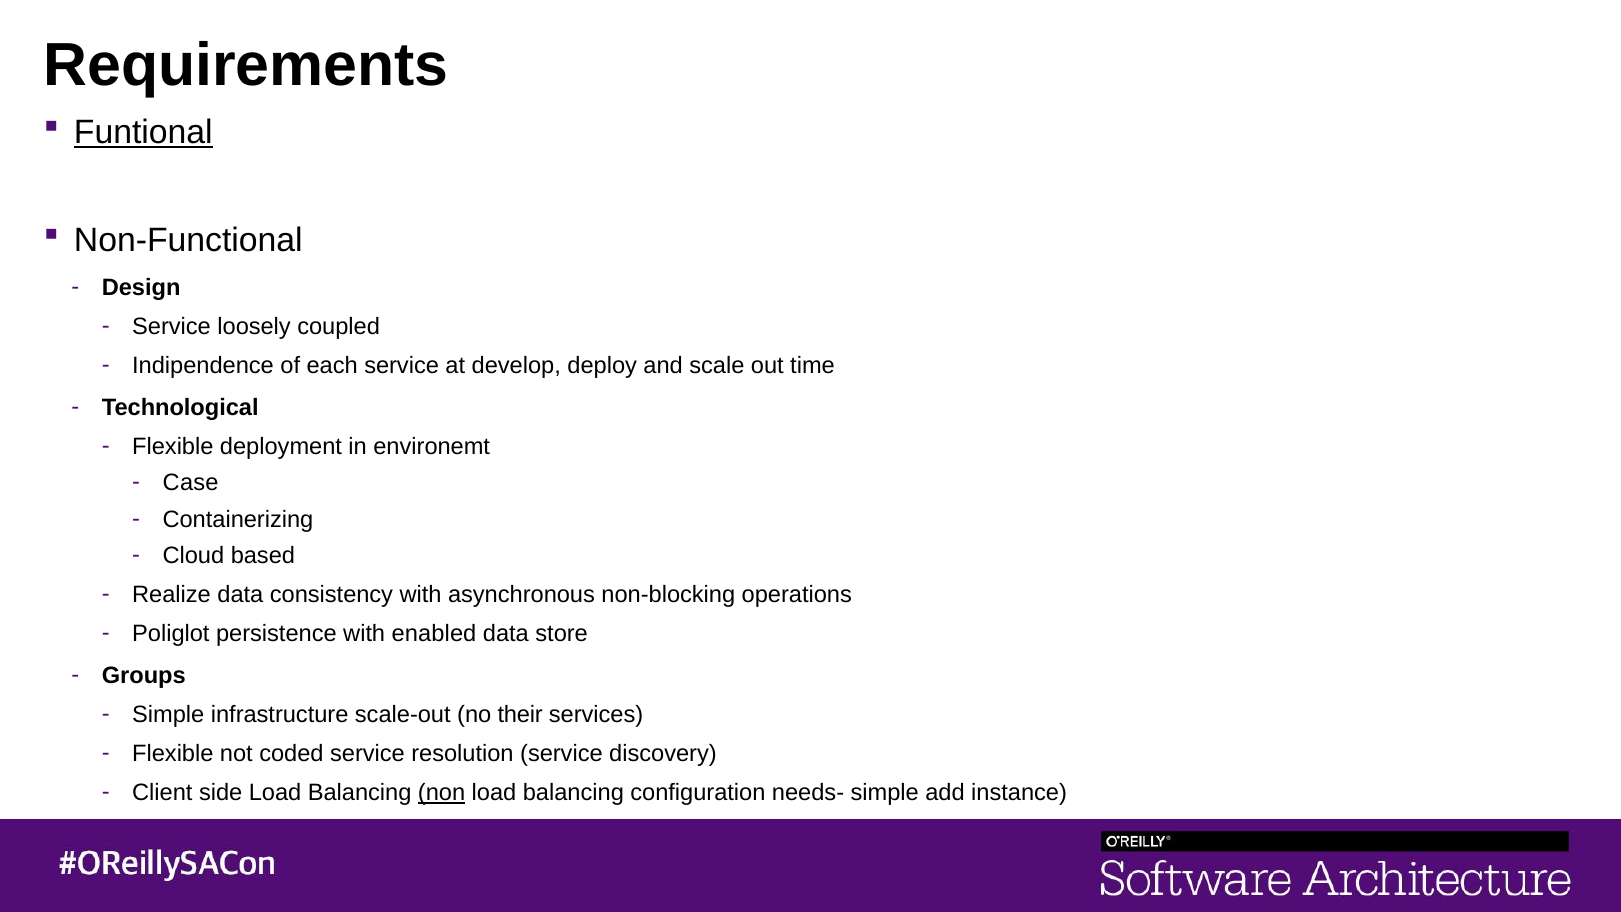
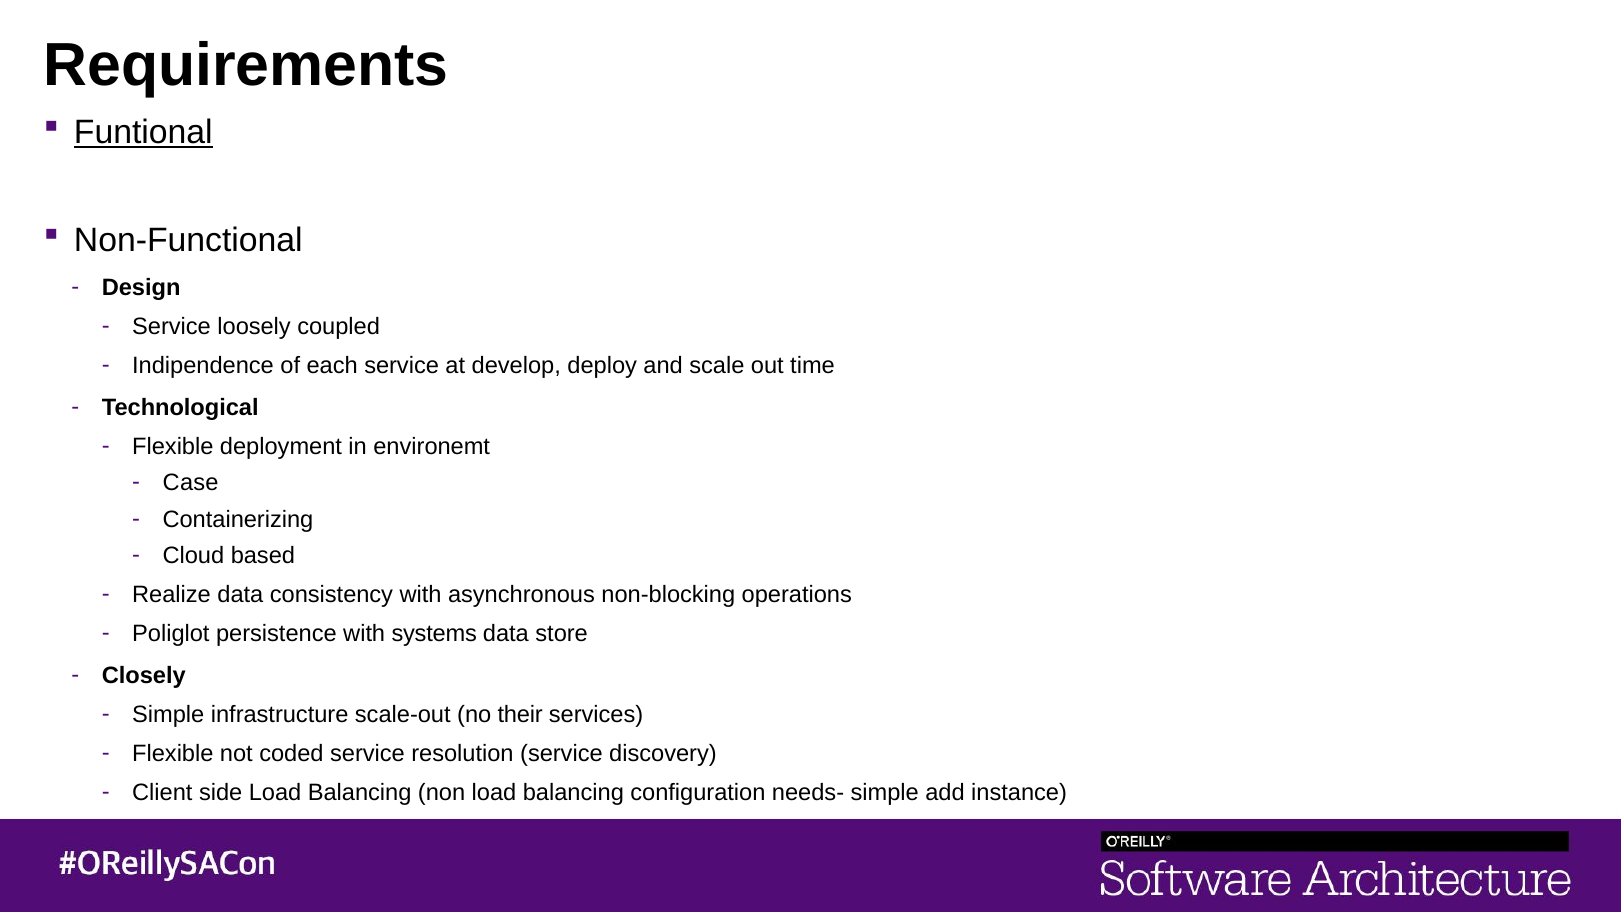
enabled: enabled -> systems (434, 634)
Groups: Groups -> Closely (144, 675)
non underline: present -> none (442, 792)
